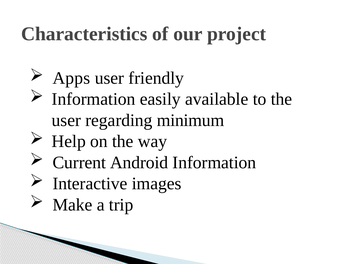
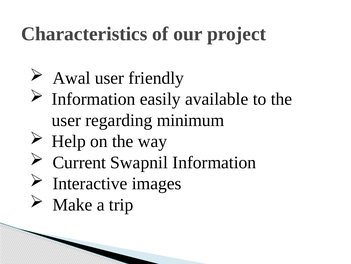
Apps: Apps -> Awal (71, 78)
Android: Android -> Swapnil (139, 162)
